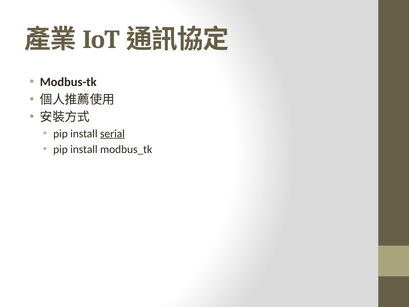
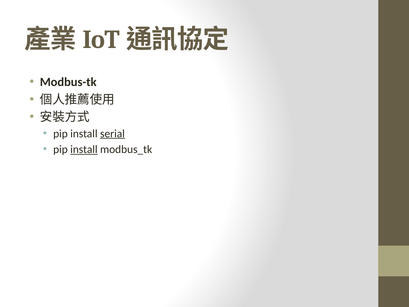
install underline: none -> present (84, 149)
